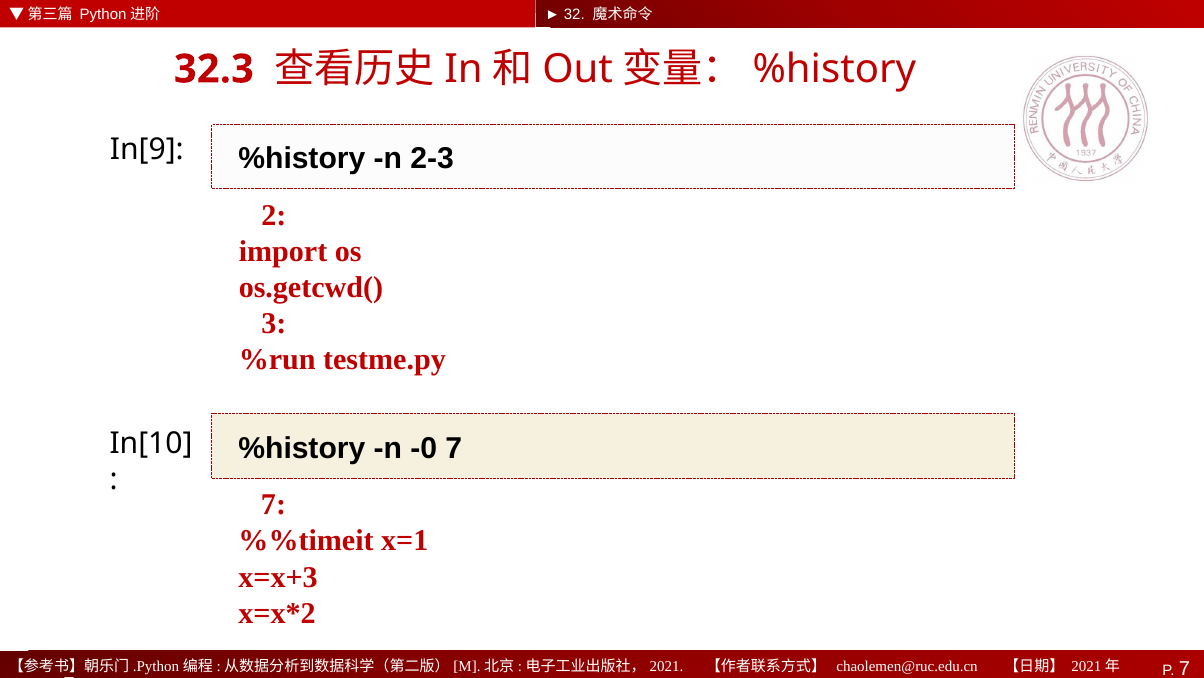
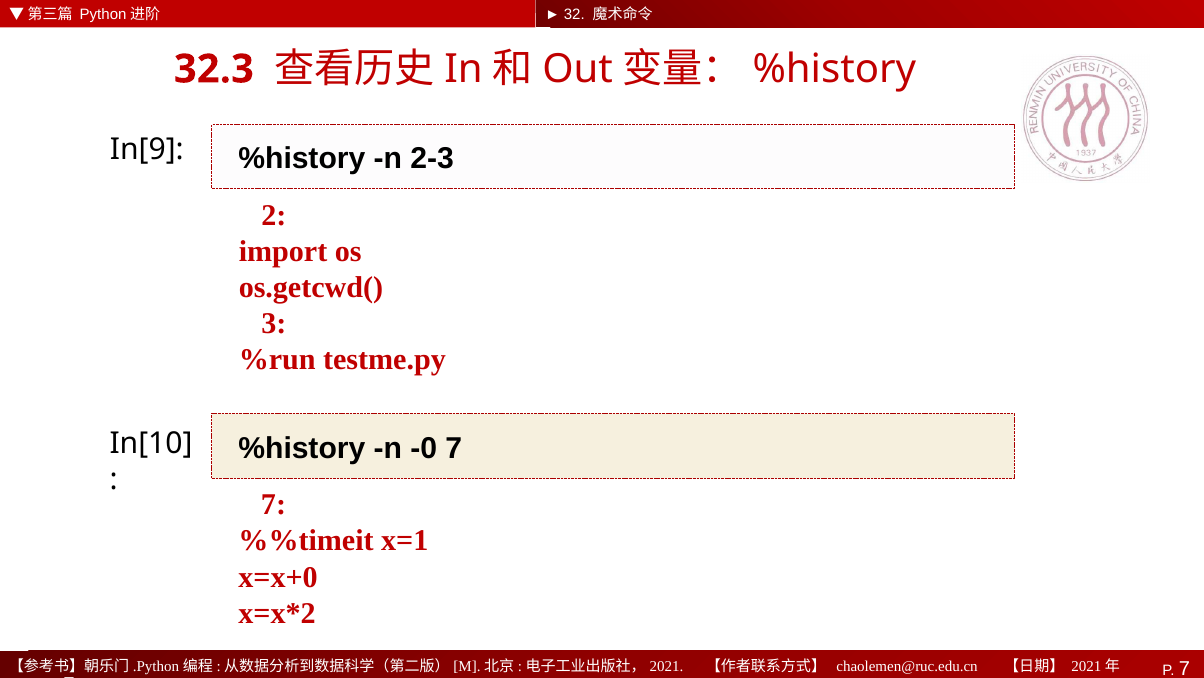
x=x+3: x=x+3 -> x=x+0 (278, 576)
